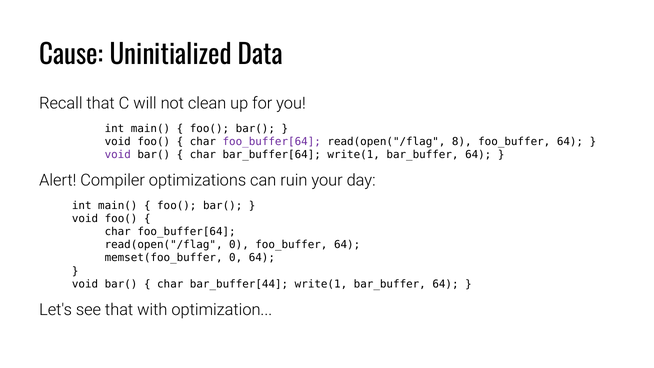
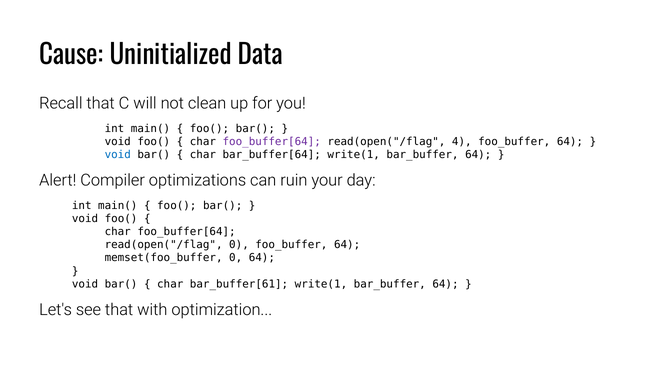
8: 8 -> 4 (462, 141)
void colour: purple -> blue (118, 155)
bar_buffer[44: bar_buffer[44 -> bar_buffer[61 (239, 284)
